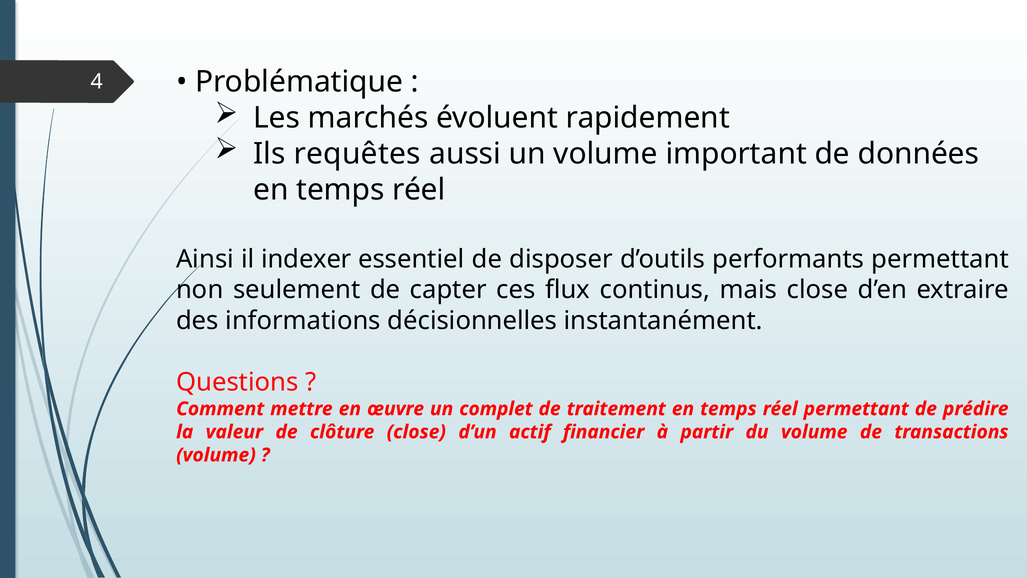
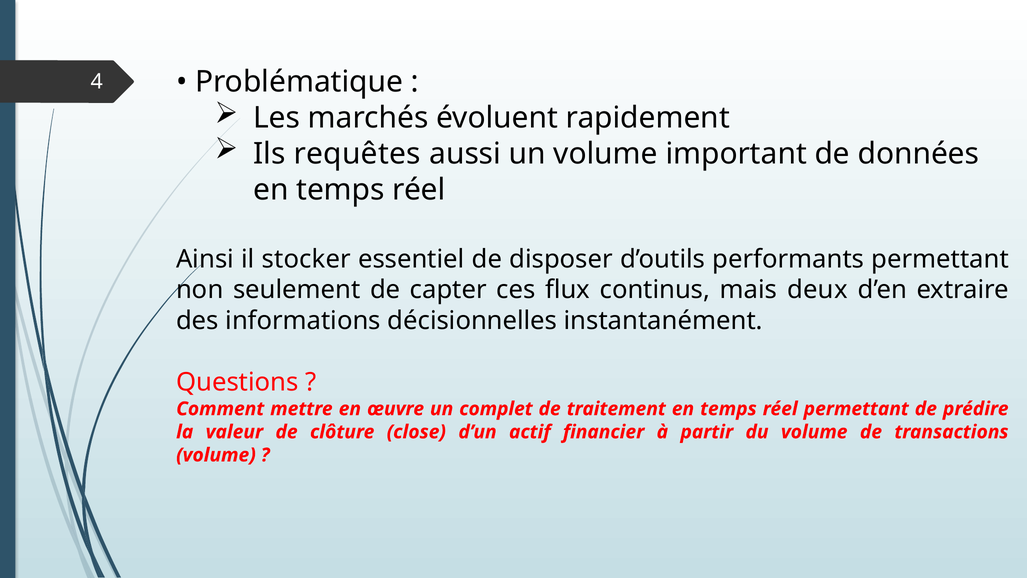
indexer: indexer -> stocker (306, 259)
mais close: close -> deux (817, 290)
